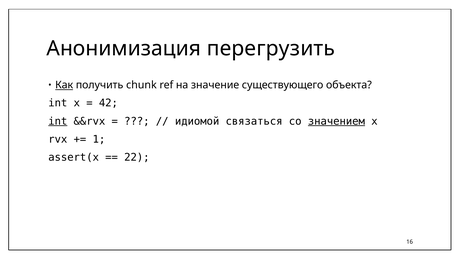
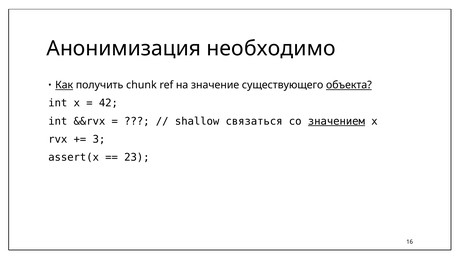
перегрузить: перегрузить -> необходимо (271, 48)
объекта underline: none -> present (349, 85)
int underline: present -> none (58, 121)
идиомой: идиомой -> shallow (197, 121)
1: 1 -> 3 (99, 139)
22: 22 -> 23 (137, 157)
